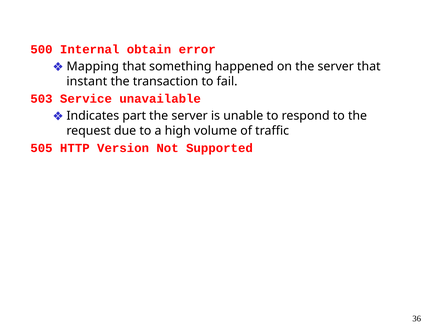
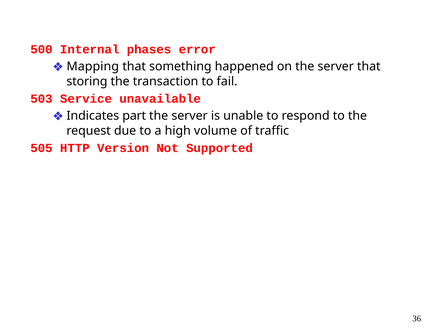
obtain: obtain -> phases (149, 49)
instant: instant -> storing (87, 81)
